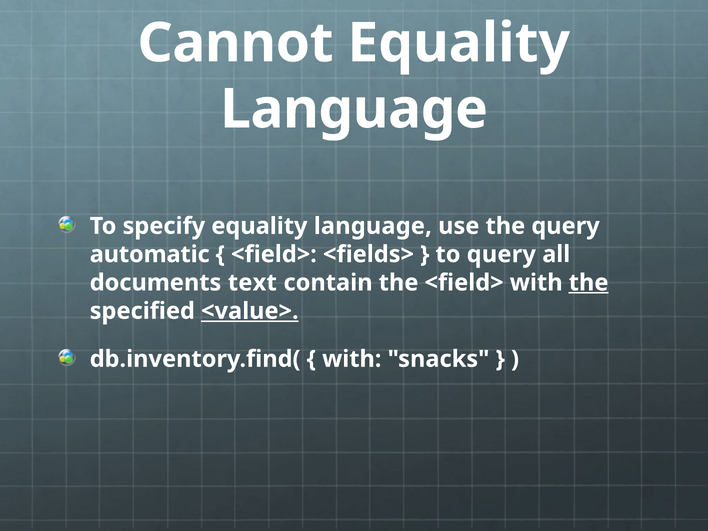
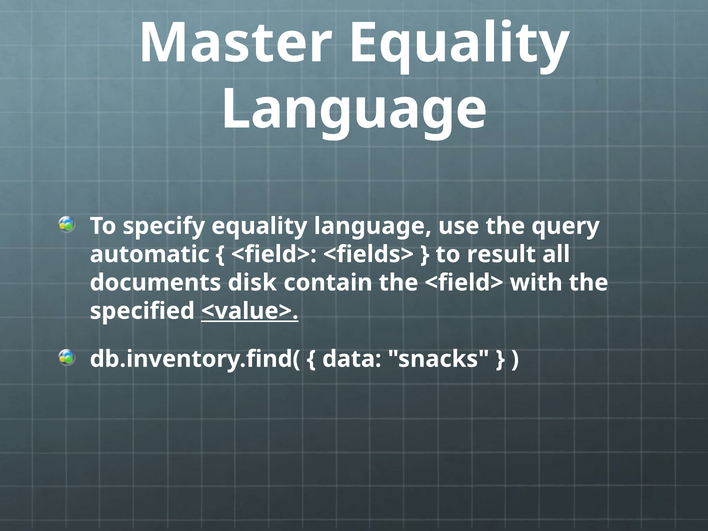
Cannot: Cannot -> Master (235, 43)
to query: query -> result (501, 254)
text: text -> disk (252, 283)
the underline: present -> none (589, 283)
with: with -> data (352, 359)
